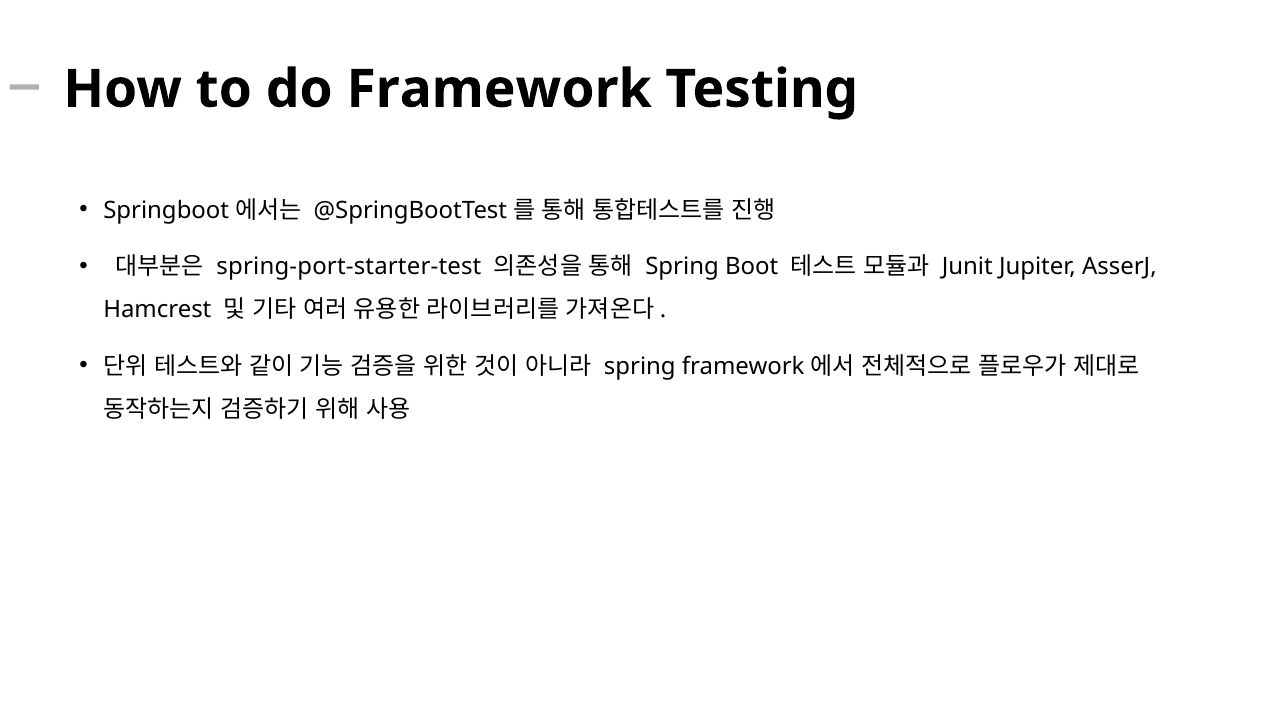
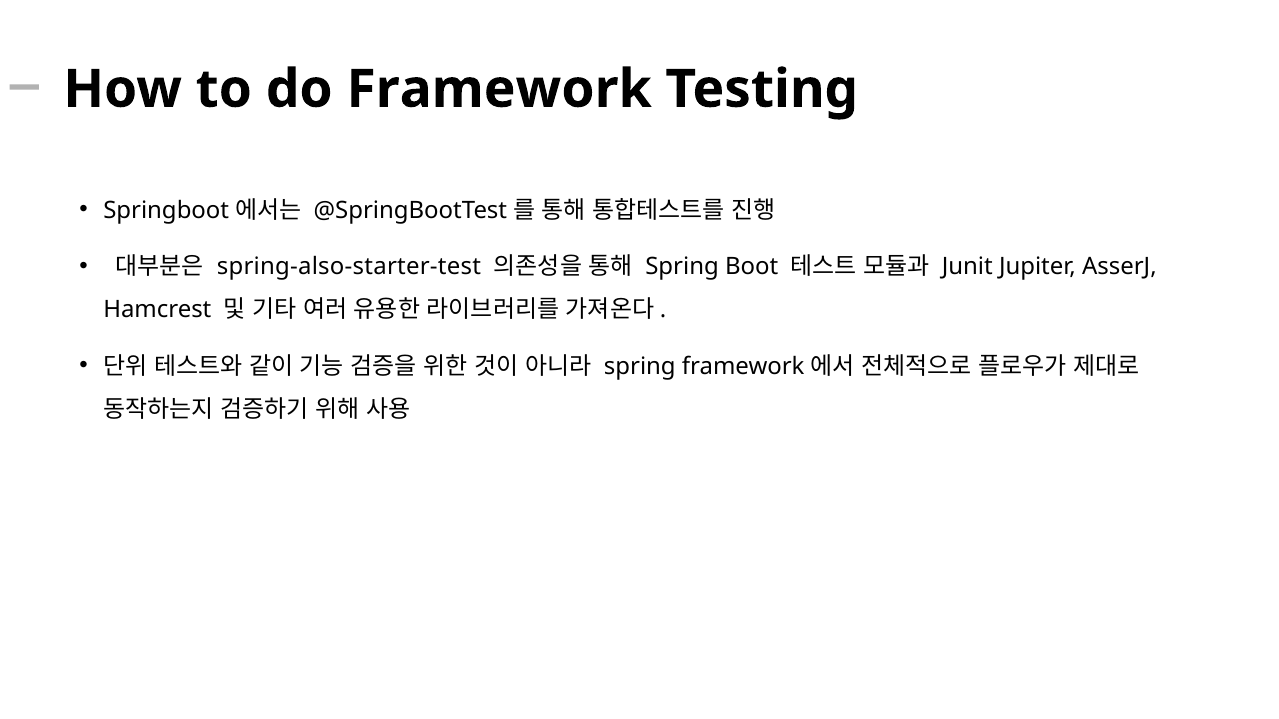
spring-port-starter-test: spring-port-starter-test -> spring-also-starter-test (349, 267)
